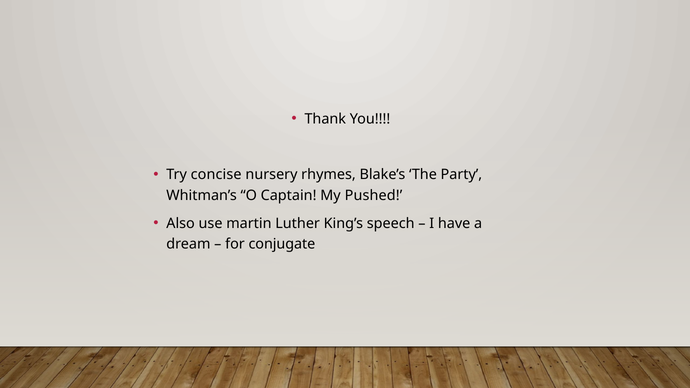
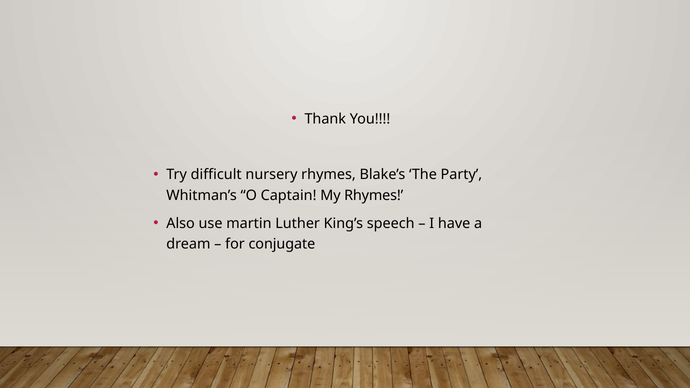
concise: concise -> difficult (216, 175)
My Pushed: Pushed -> Rhymes (374, 195)
